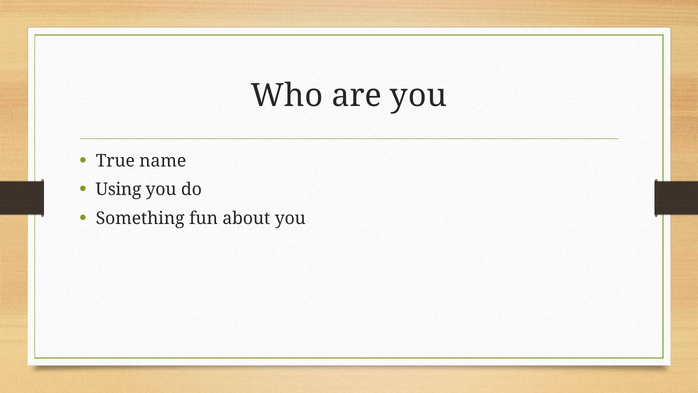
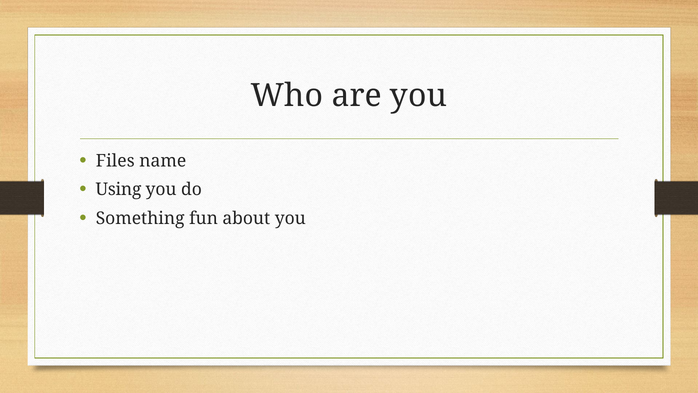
True: True -> Files (115, 161)
